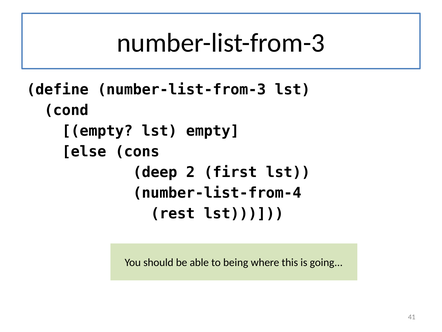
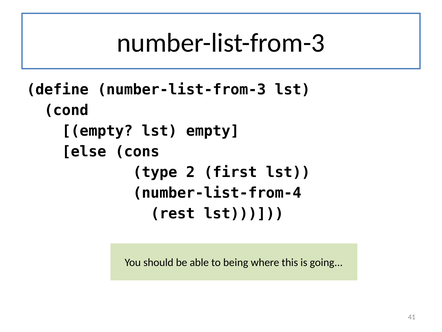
deep: deep -> type (155, 172)
